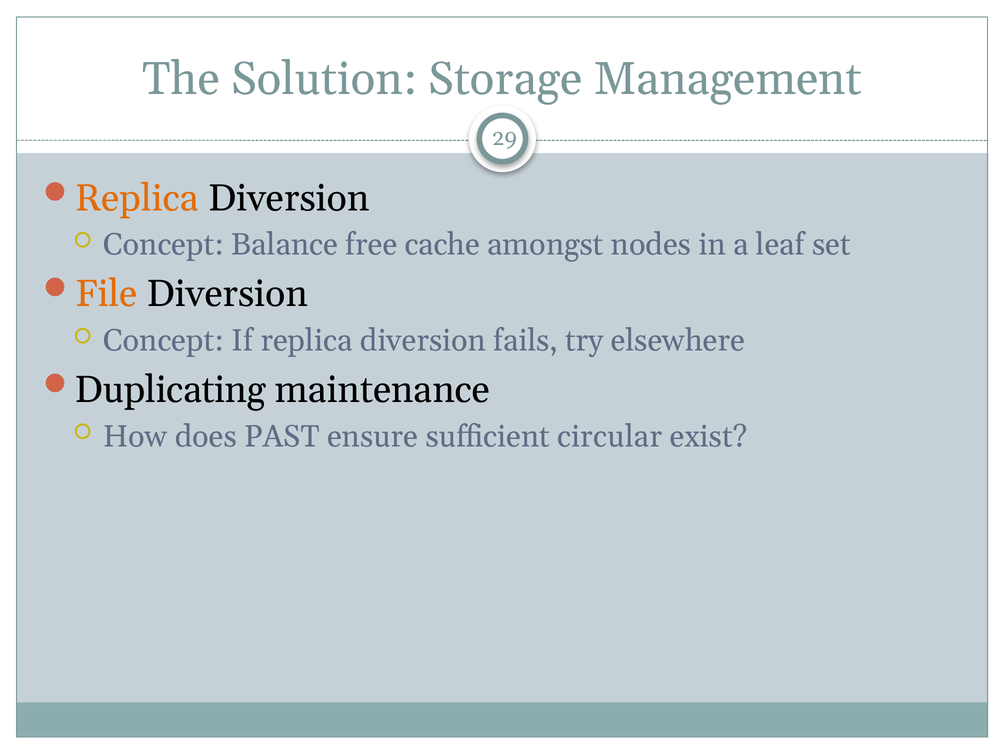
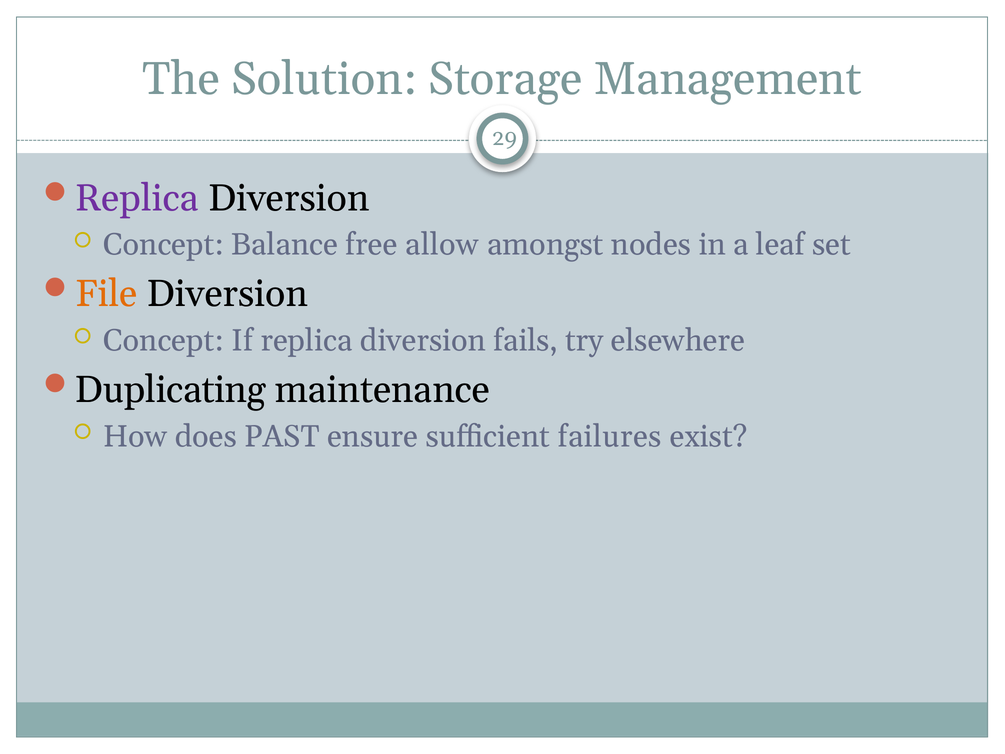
Replica colour: orange -> purple (137, 198)
cache: cache -> allow (442, 245)
circular: circular -> failures (610, 436)
